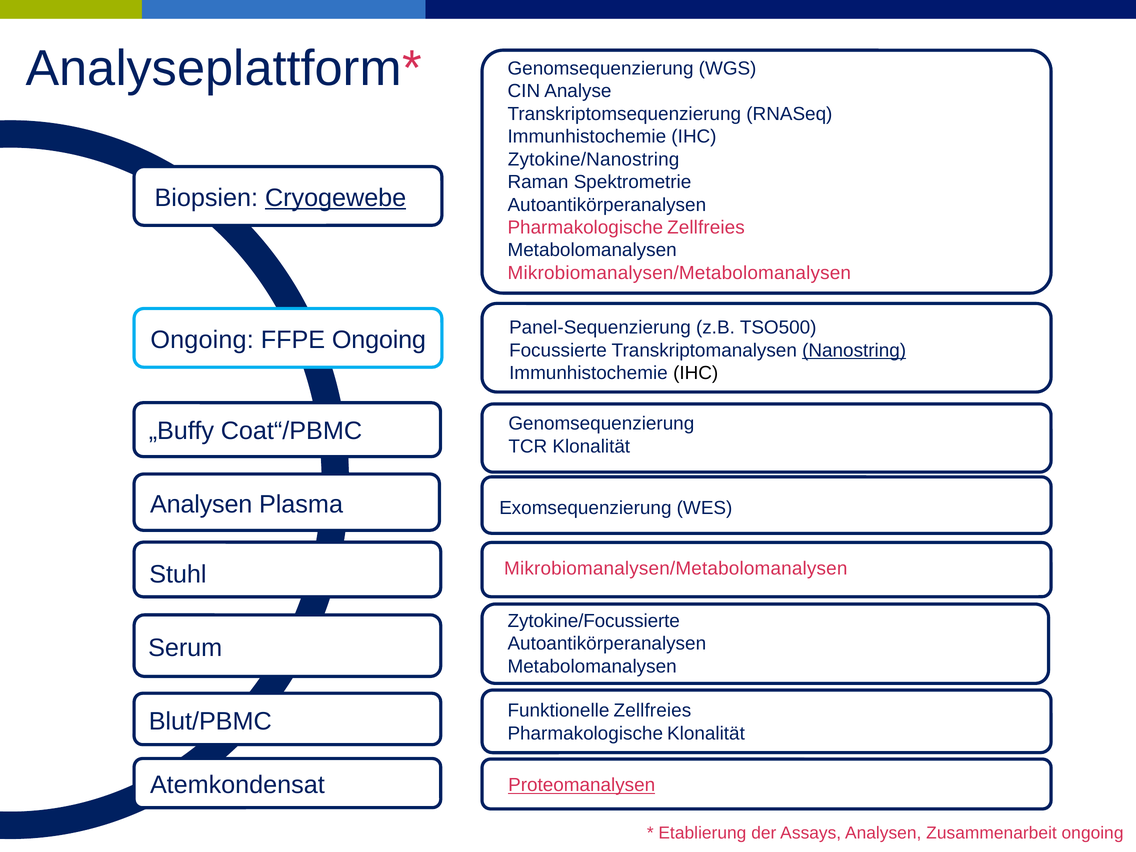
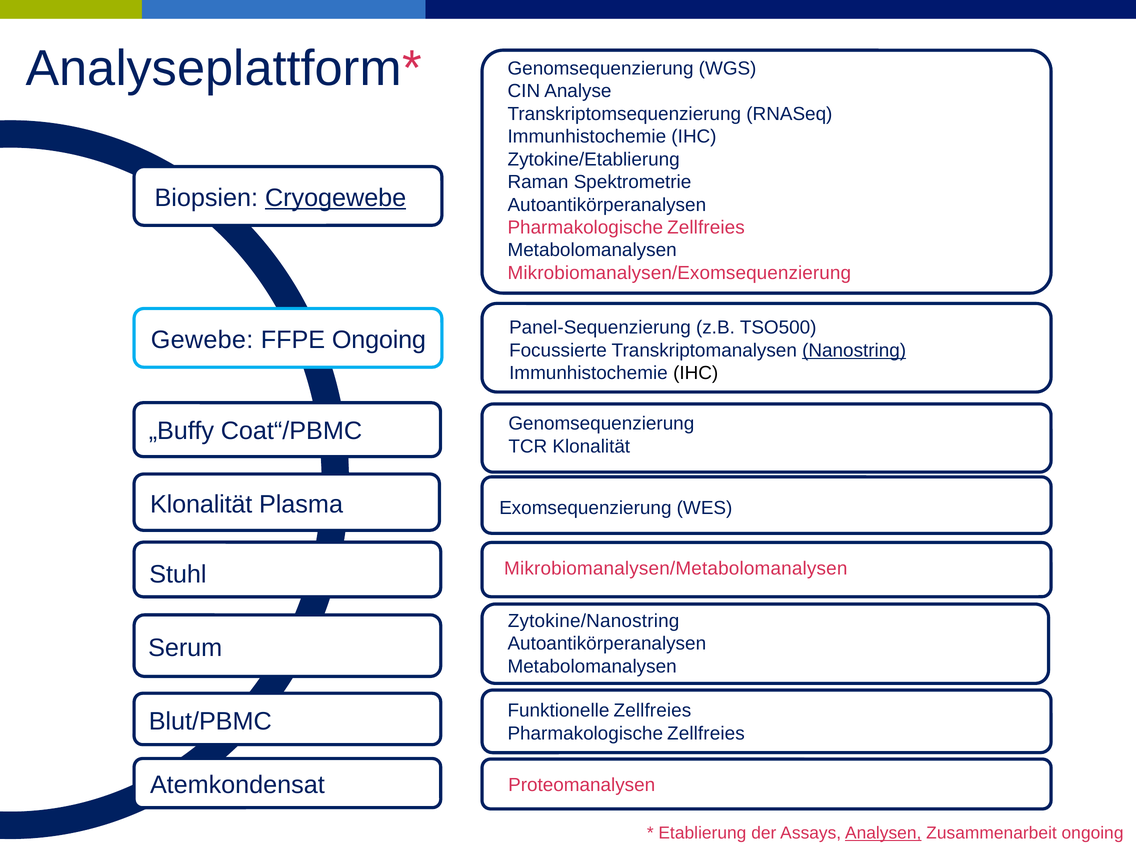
Zytokine/Nanostring: Zytokine/Nanostring -> Zytokine/Etablierung (594, 159)
Mikrobiomanalysen/Metabolomanalysen: Mikrobiomanalysen/Metabolomanalysen -> Mikrobiomanalysen/Exomsequenzierung (679, 273)
Ongoing: Ongoing -> Gewebe (202, 340)
Analysen: Analysen -> Klonalität (201, 504)
Zytokine/Focussierte: Zytokine/Focussierte -> Zytokine/Nanostring (594, 621)
Klonalität: Klonalität -> Zellfreies (706, 733)
Proteomanalysen underline: present -> none (582, 785)
Analysen underline: none -> present (883, 833)
